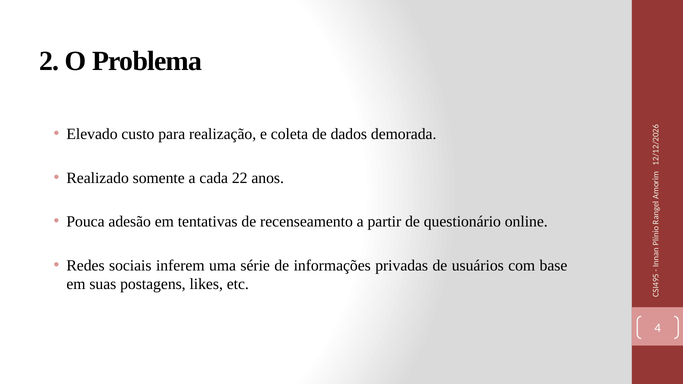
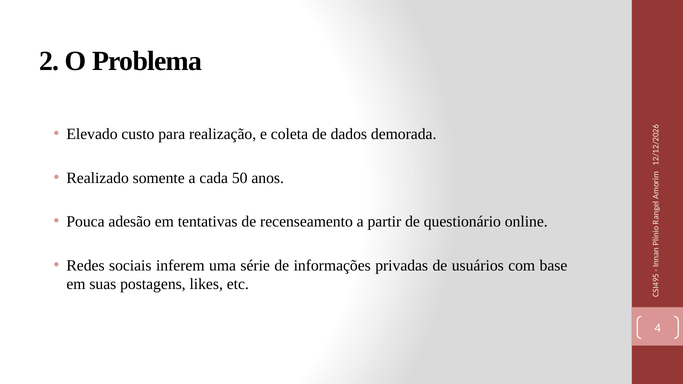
22: 22 -> 50 (240, 178)
